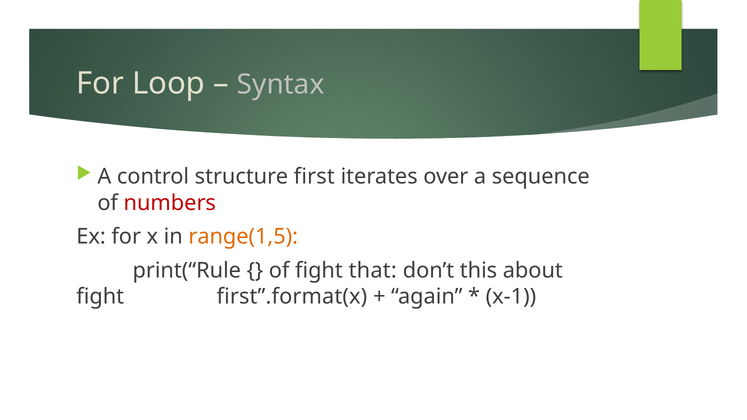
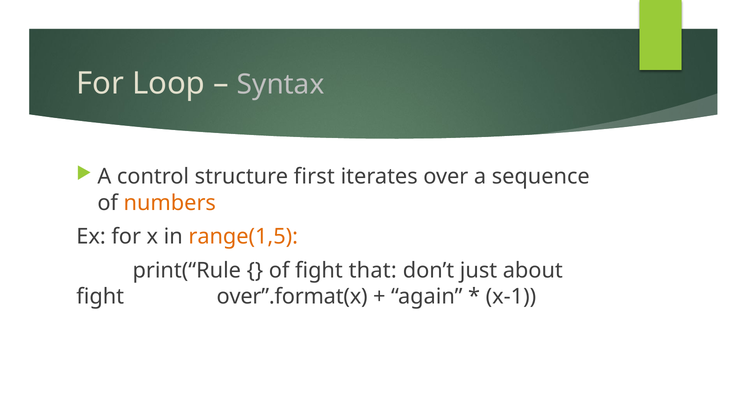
numbers colour: red -> orange (170, 203)
this: this -> just (479, 271)
first”.format(x: first”.format(x -> over”.format(x (292, 297)
